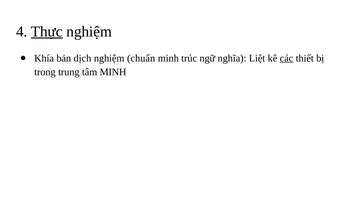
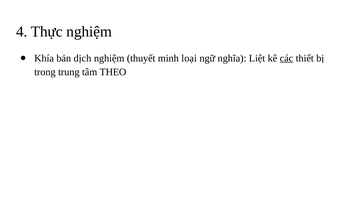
Thực underline: present -> none (47, 32)
chuẩn: chuẩn -> thuyết (141, 58)
trúc: trúc -> loại (189, 58)
tâm MINH: MINH -> THEO (113, 72)
